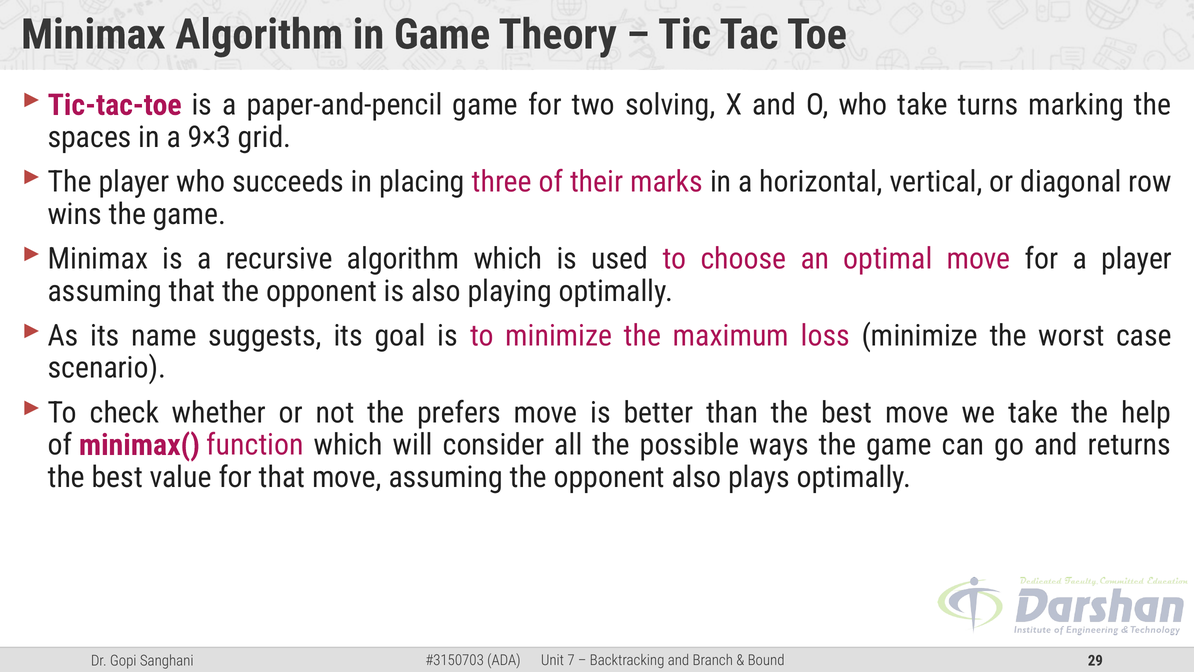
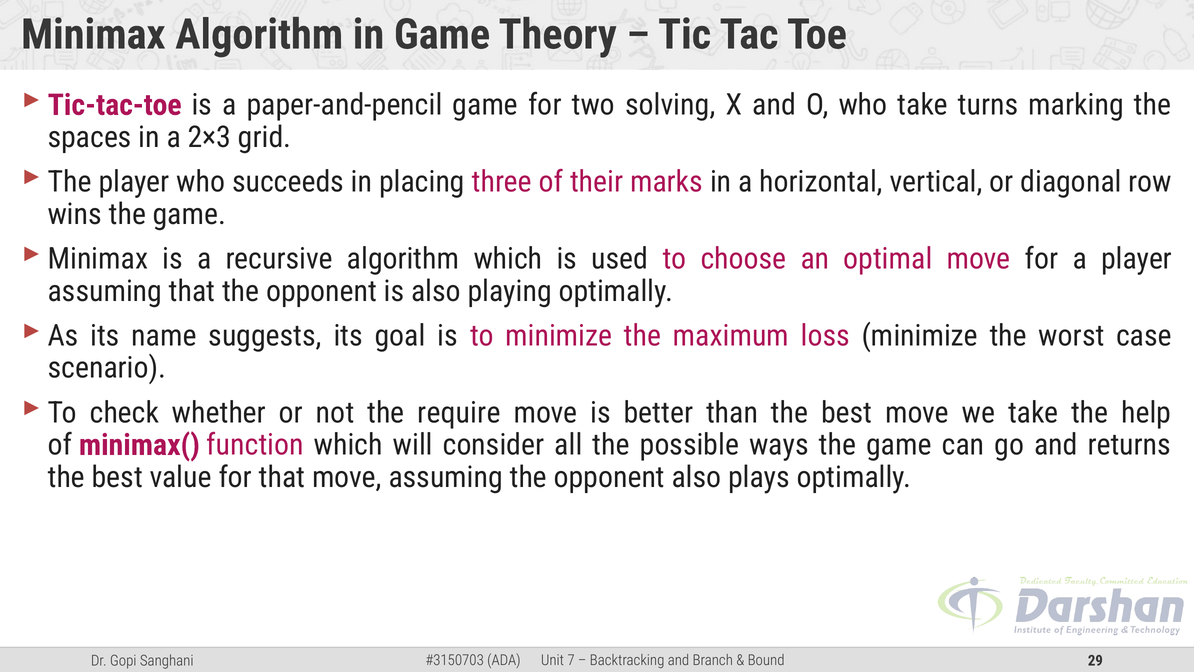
9×3: 9×3 -> 2×3 (209, 137)
prefers: prefers -> require (459, 413)
